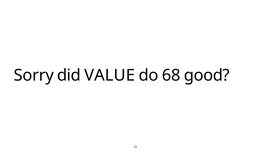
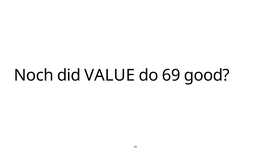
Sorry: Sorry -> Noch (34, 76)
68: 68 -> 69 (171, 76)
